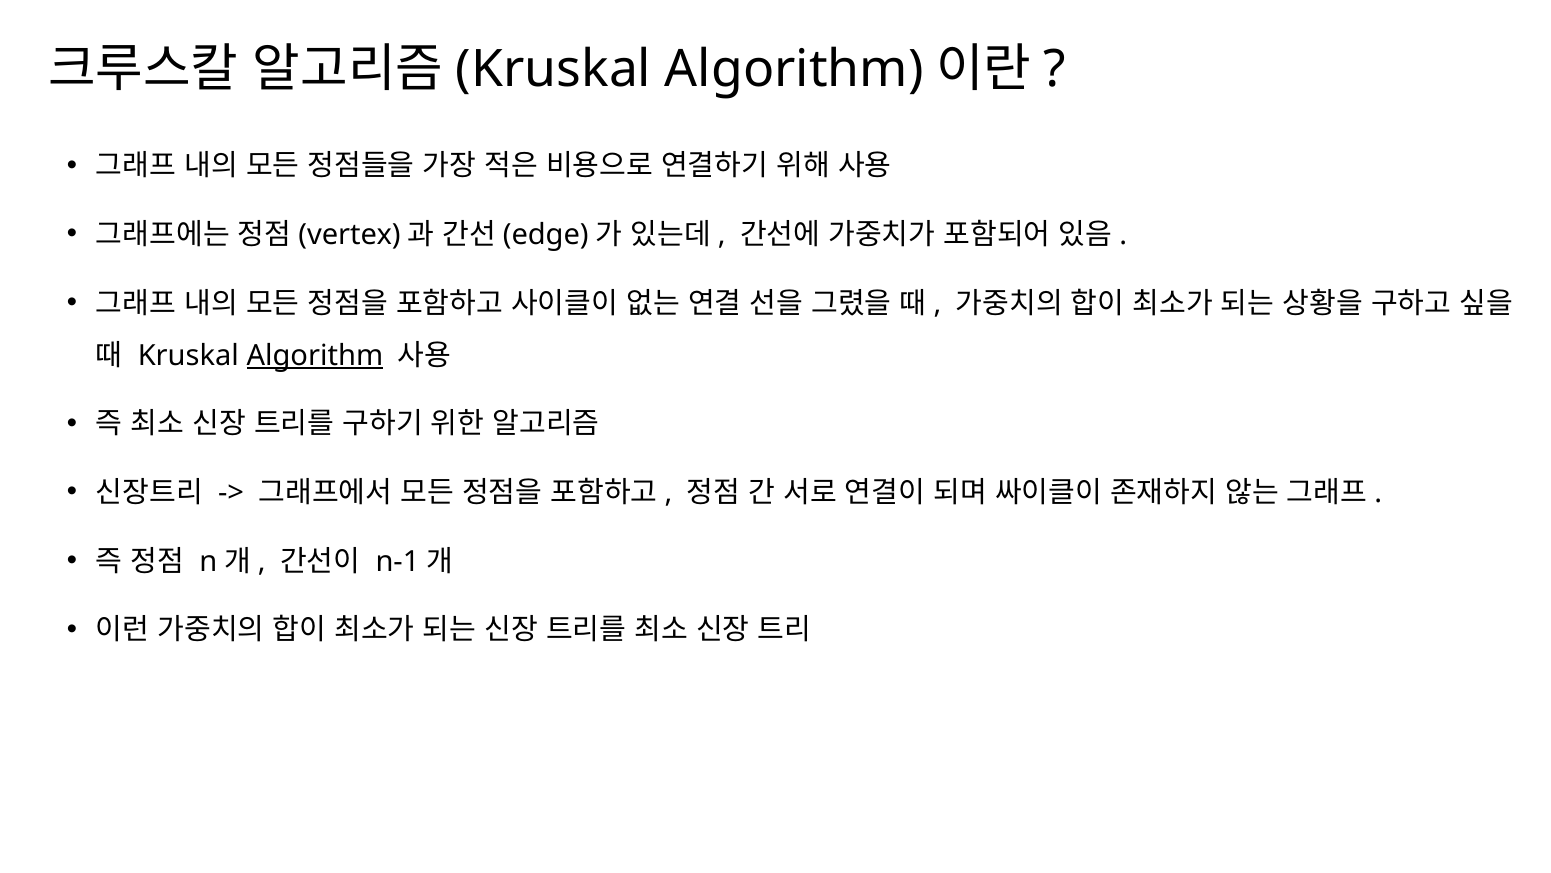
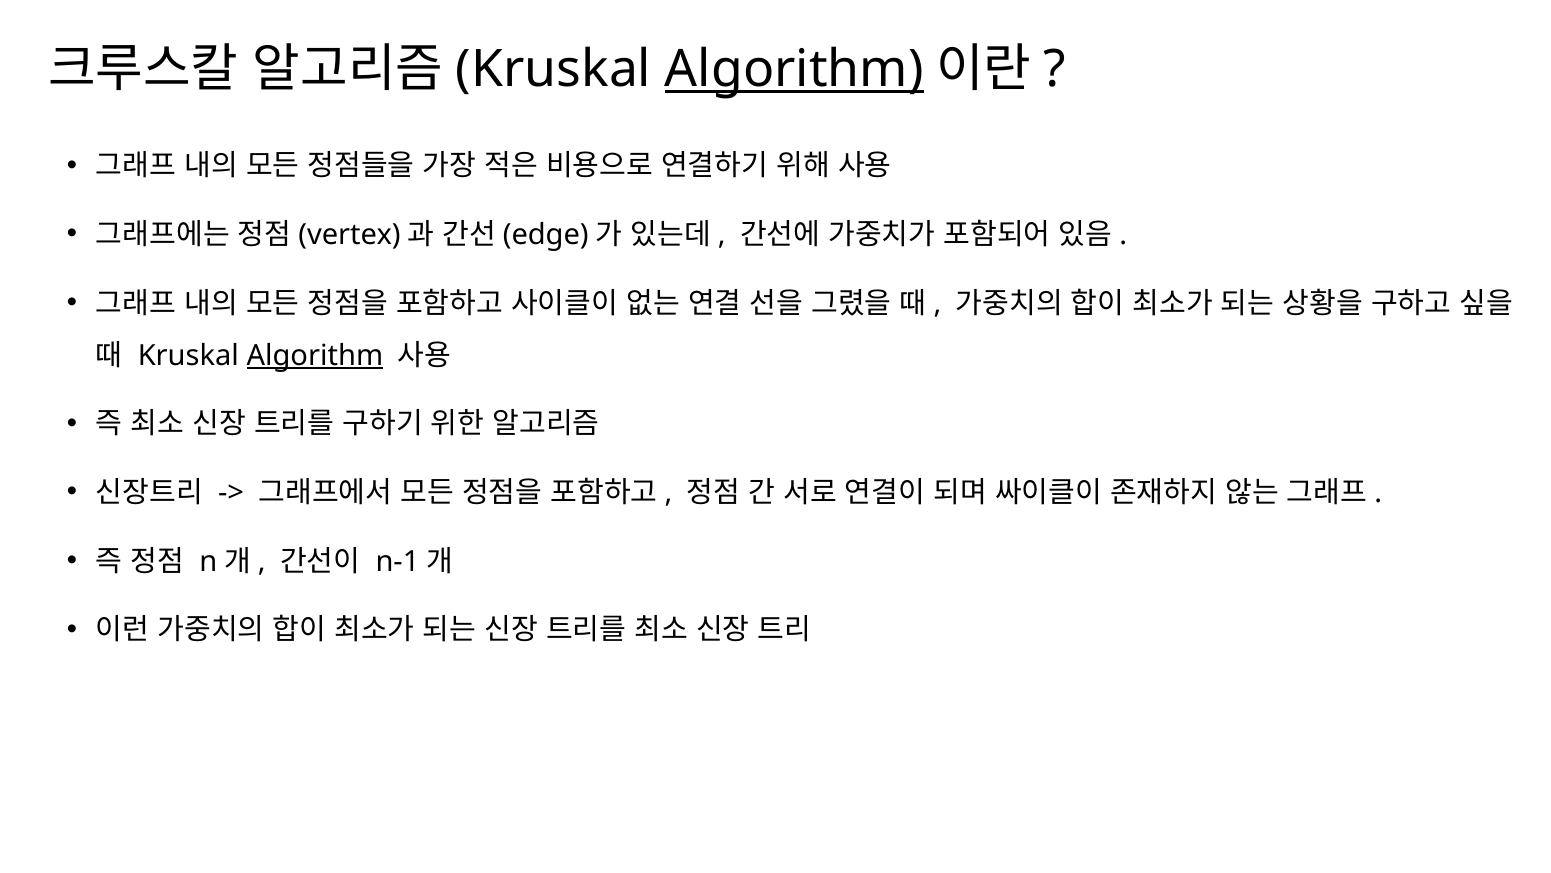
Algorithm underline: none -> present (794, 69)
